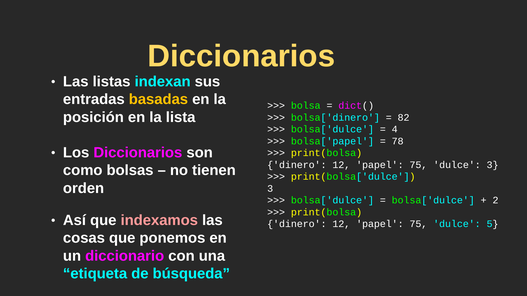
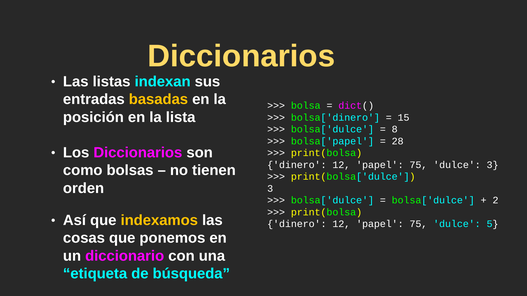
82: 82 -> 15 (404, 118)
4: 4 -> 8 (395, 130)
78: 78 -> 28 (398, 141)
indexamos colour: pink -> yellow (159, 221)
